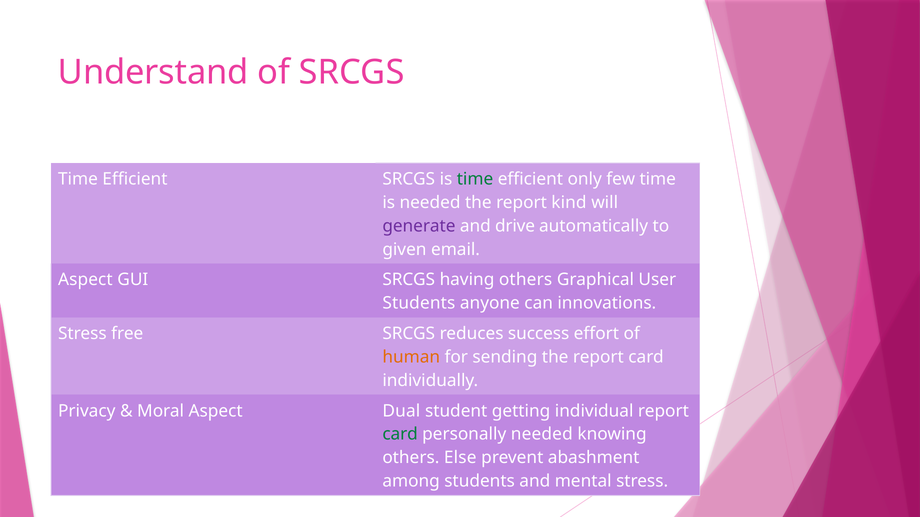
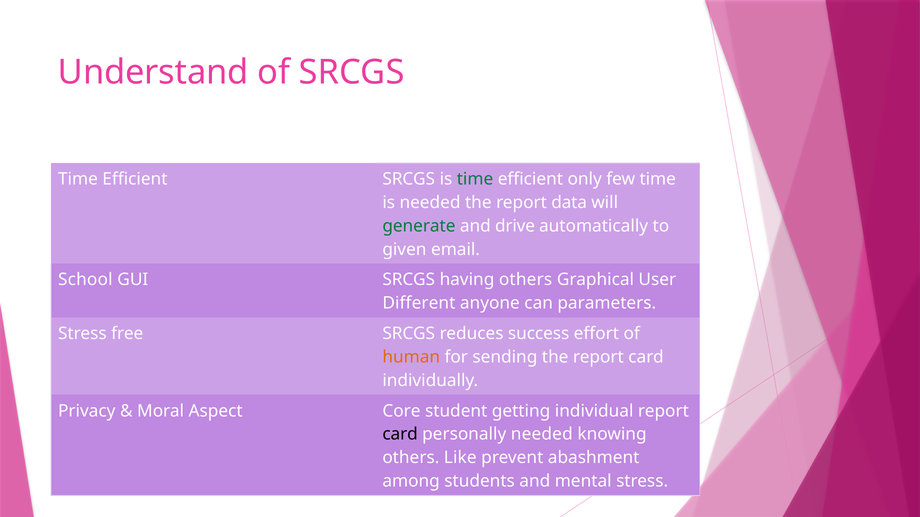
kind: kind -> data (569, 203)
generate colour: purple -> green (419, 226)
Aspect: Aspect -> School (85, 280)
Students: Students -> Different (419, 303)
innovations: innovations -> parameters (607, 303)
Dual: Dual -> Core (401, 411)
card colour: green -> black (400, 435)
Else: Else -> Like (460, 458)
